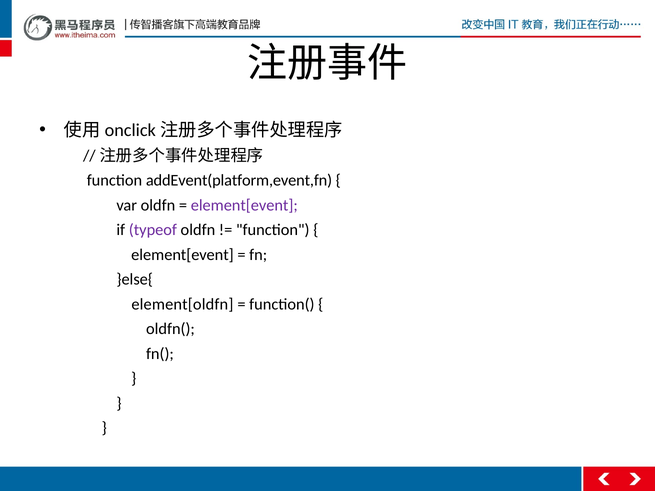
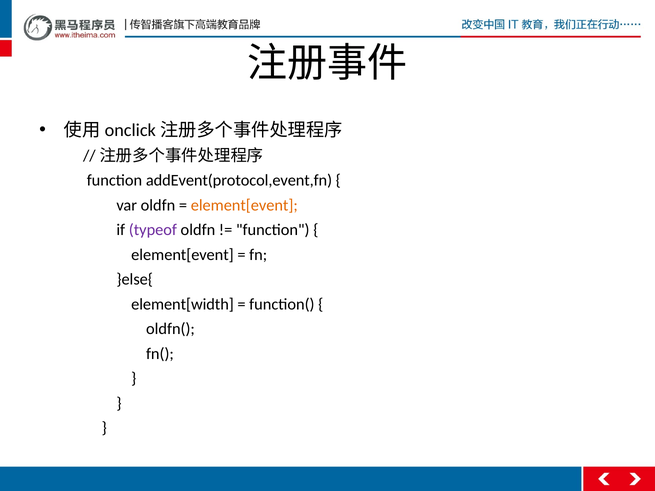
addEvent(platform,event,fn: addEvent(platform,event,fn -> addEvent(protocol,event,fn (239, 181)
element[event colour: purple -> orange (244, 205)
element[oldfn: element[oldfn -> element[width (183, 304)
